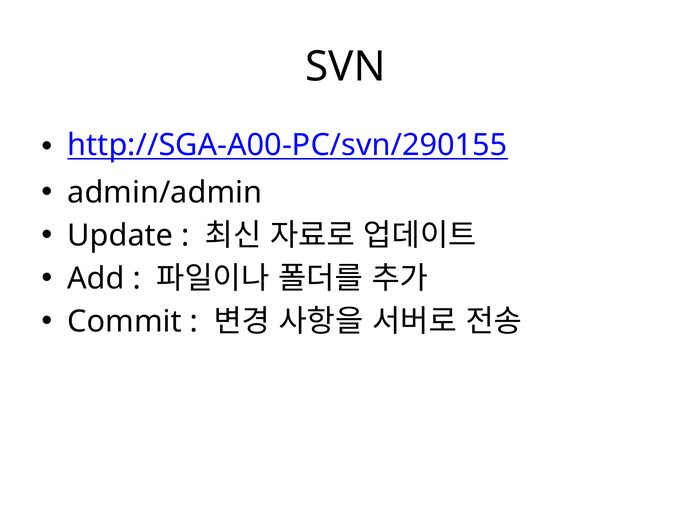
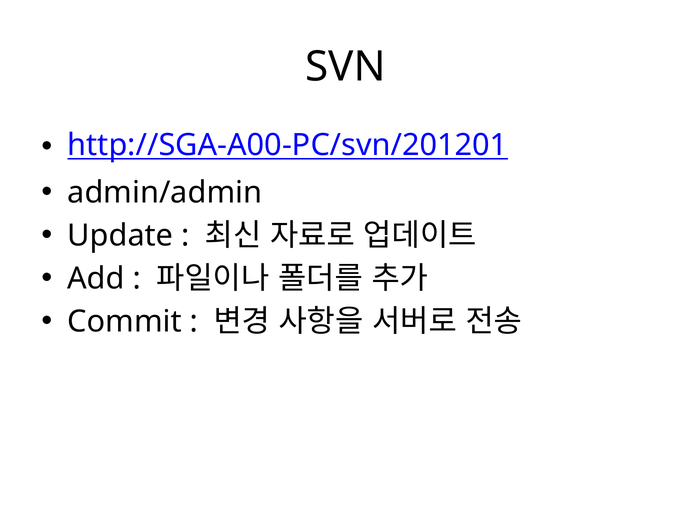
http://SGA-A00-PC/svn/290155: http://SGA-A00-PC/svn/290155 -> http://SGA-A00-PC/svn/201201 (287, 145)
